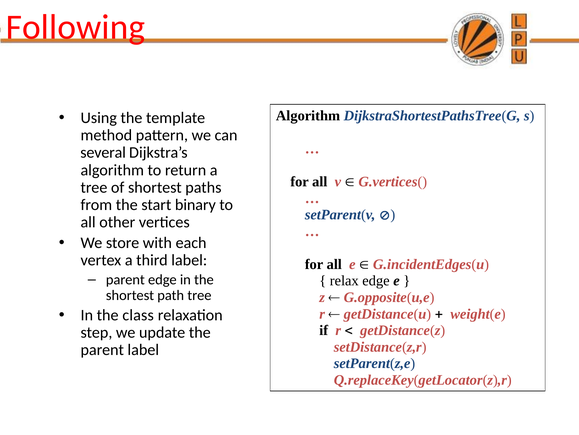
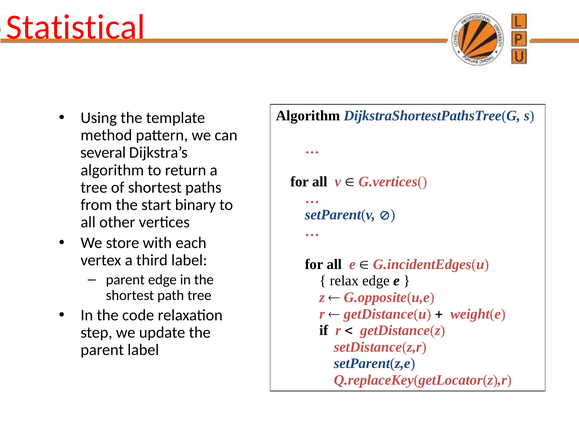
Following: Following -> Statistical (75, 27)
class: class -> code (138, 315)
